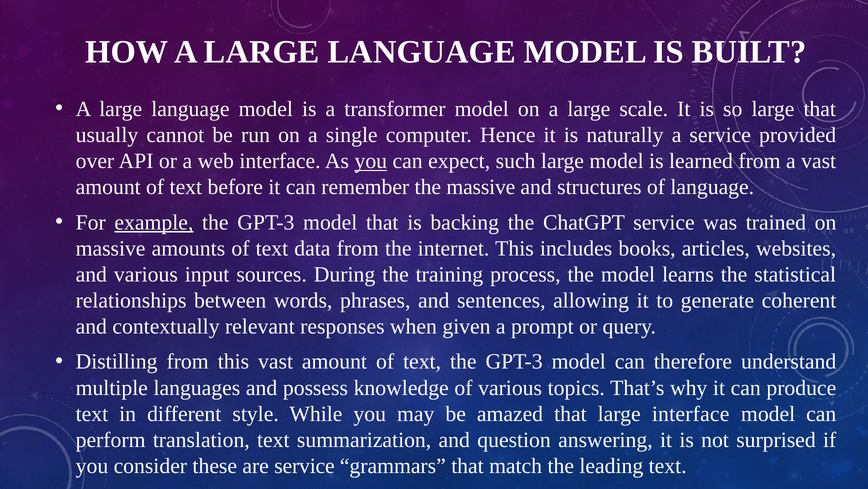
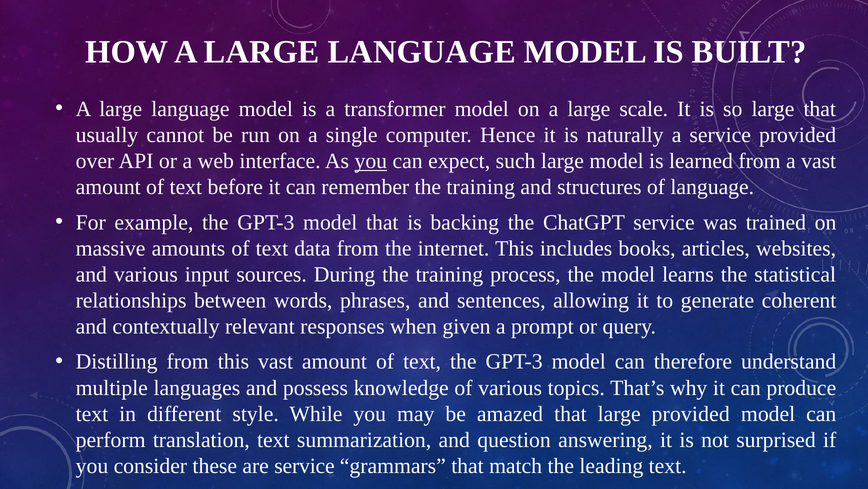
remember the massive: massive -> training (481, 187)
example underline: present -> none (154, 222)
large interface: interface -> provided (691, 413)
